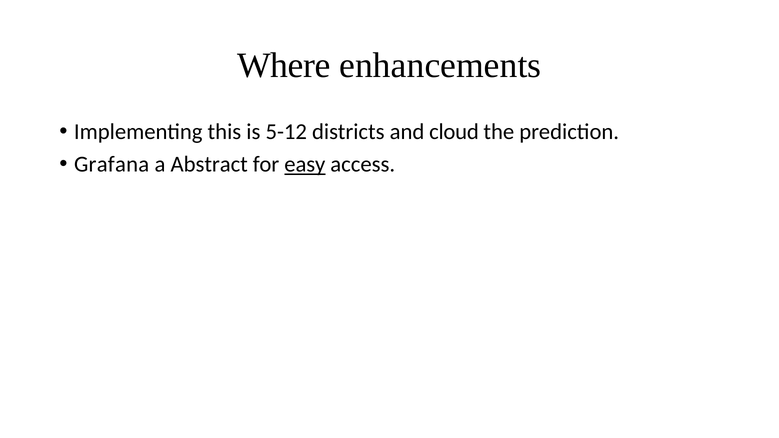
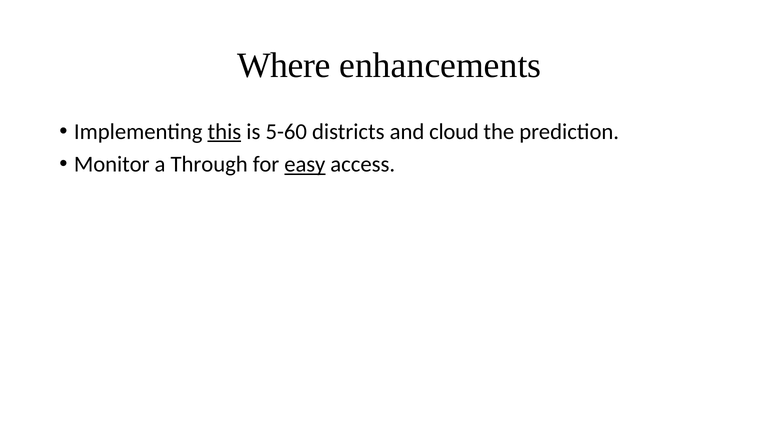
this underline: none -> present (224, 132)
5-12: 5-12 -> 5-60 (286, 132)
Grafana: Grafana -> Monitor (112, 164)
Abstract: Abstract -> Through (209, 164)
